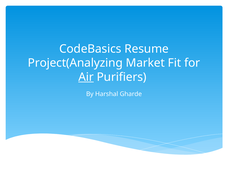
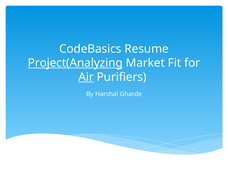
Project(Analyzing underline: none -> present (75, 63)
